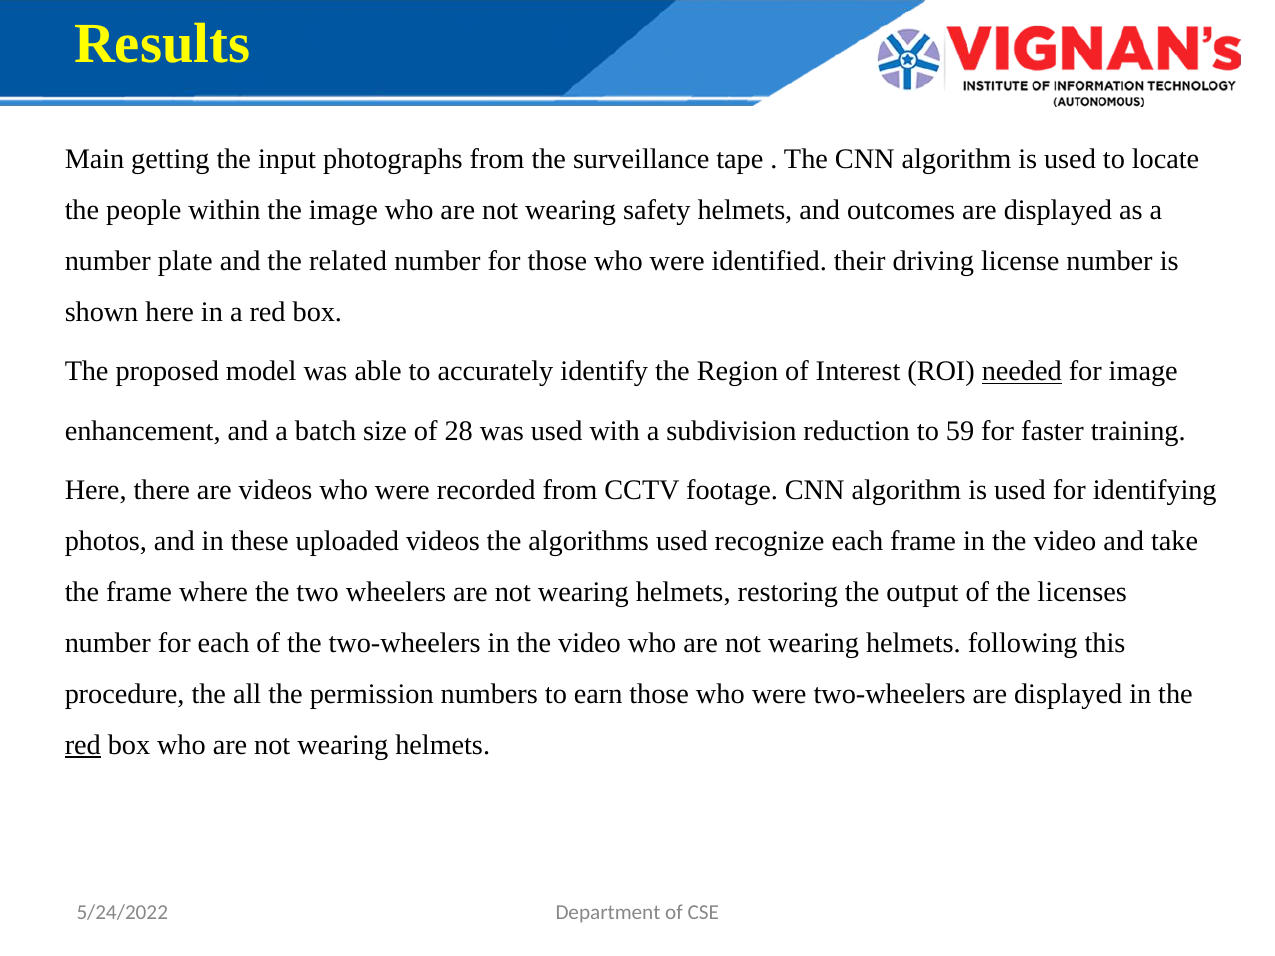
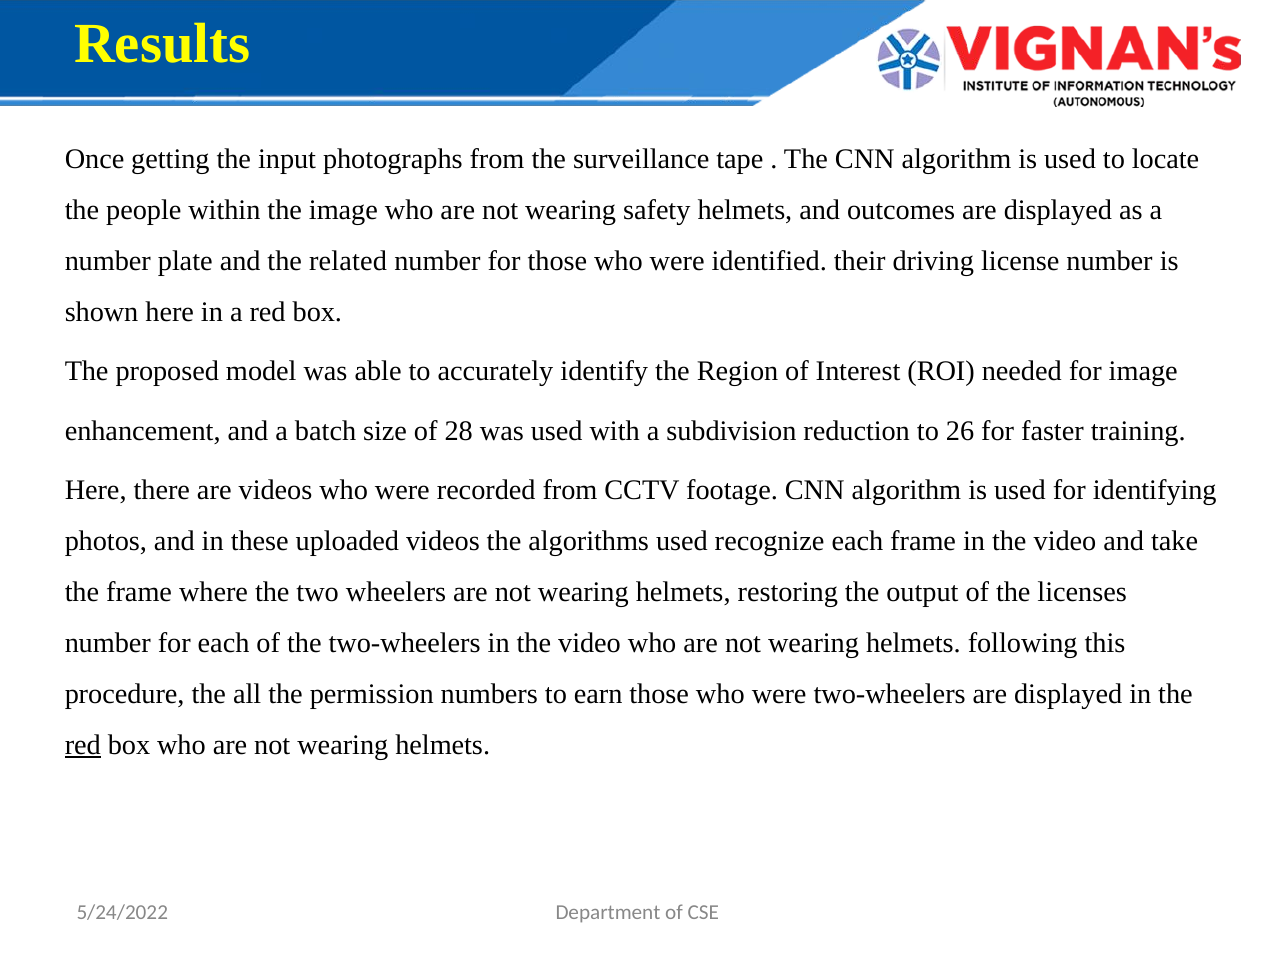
Main: Main -> Once (95, 159)
needed underline: present -> none (1022, 371)
59: 59 -> 26 (960, 431)
